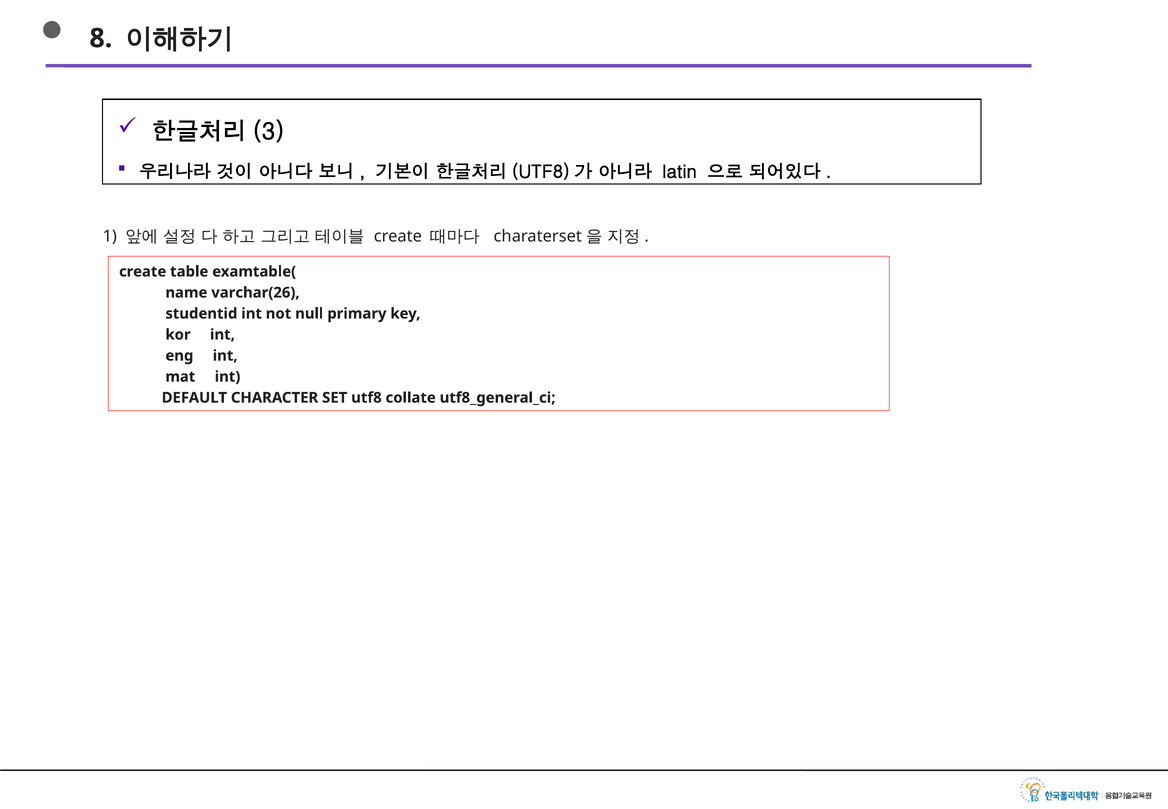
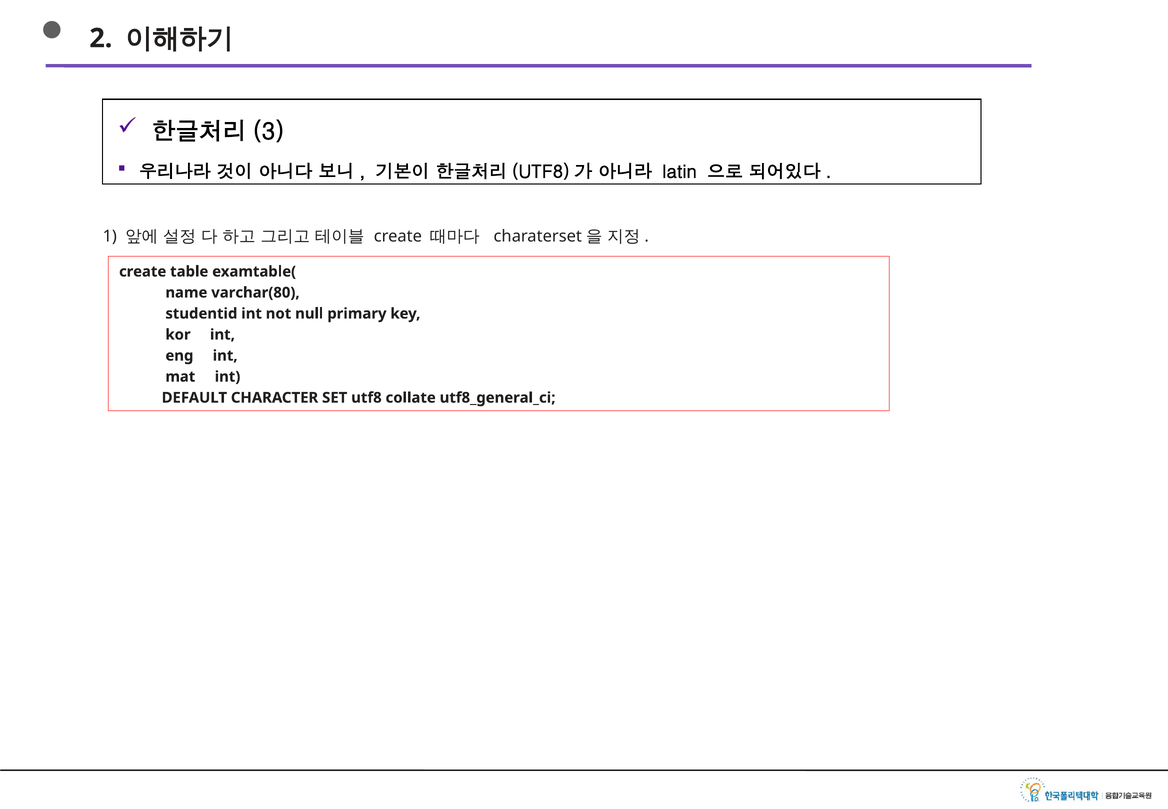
8: 8 -> 2 (101, 38)
varchar(26: varchar(26 -> varchar(80 (255, 292)
